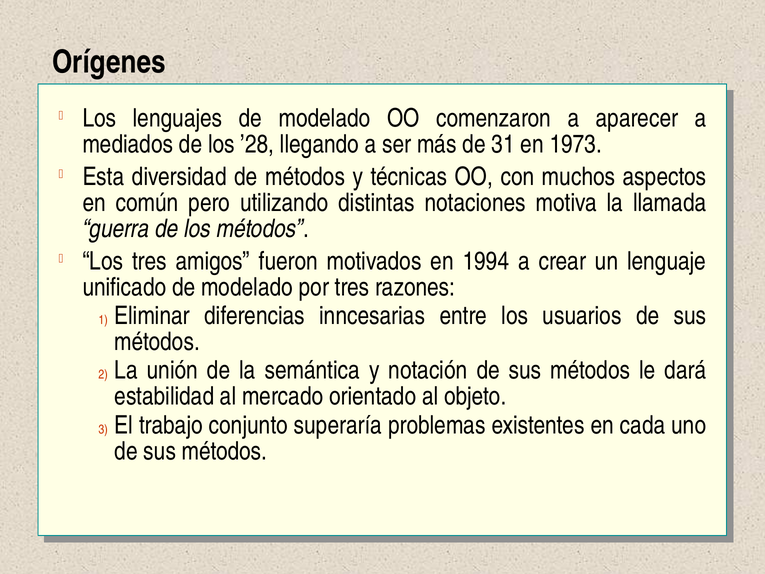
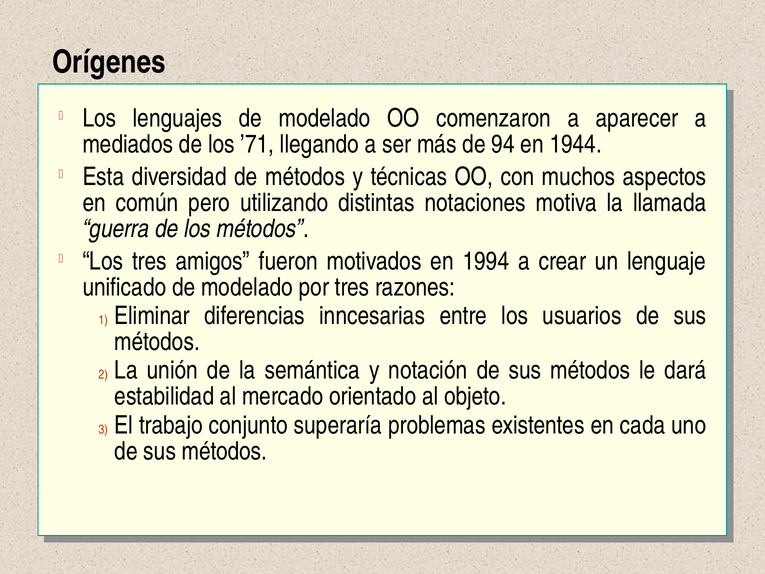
’28: ’28 -> ’71 (257, 144)
31: 31 -> 94 (503, 144)
1973: 1973 -> 1944 (576, 144)
